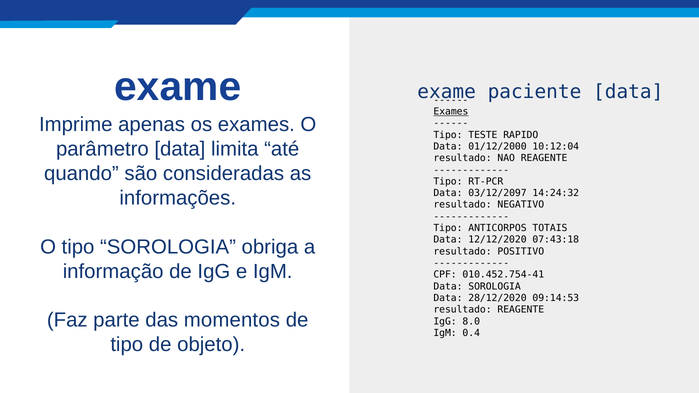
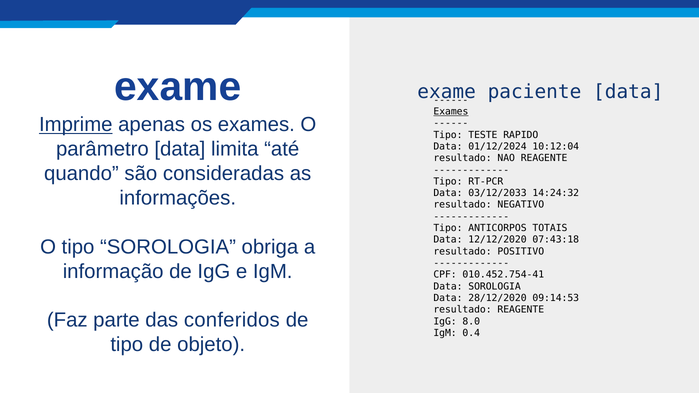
Imprime underline: none -> present (76, 125)
01/12/2000: 01/12/2000 -> 01/12/2024 (497, 147)
03/12/2097: 03/12/2097 -> 03/12/2033 (497, 193)
momentos: momentos -> conferidos (232, 320)
